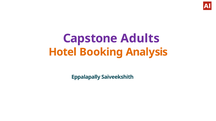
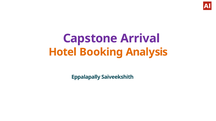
Adults: Adults -> Arrival (140, 39)
